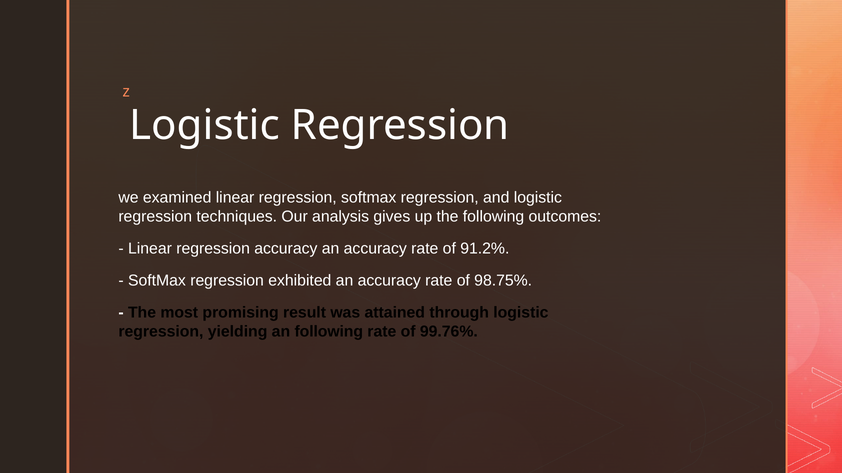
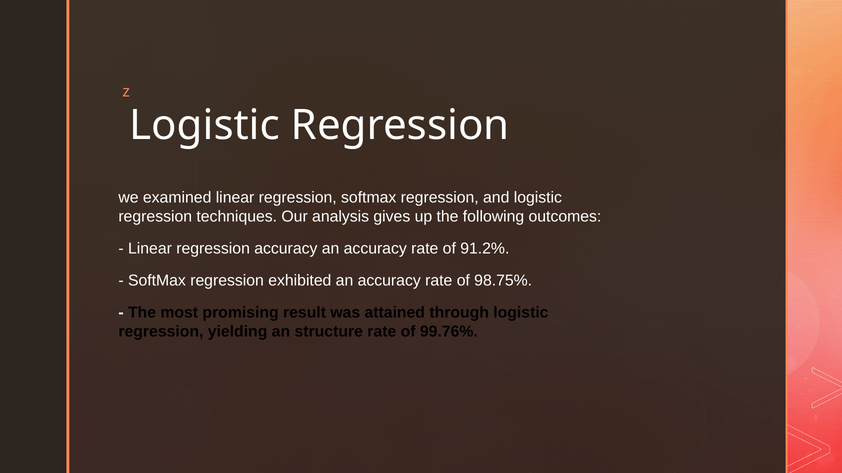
an following: following -> structure (329, 332)
